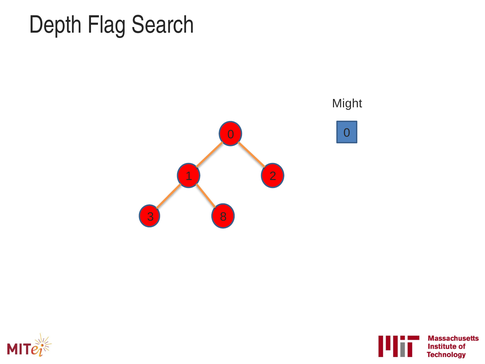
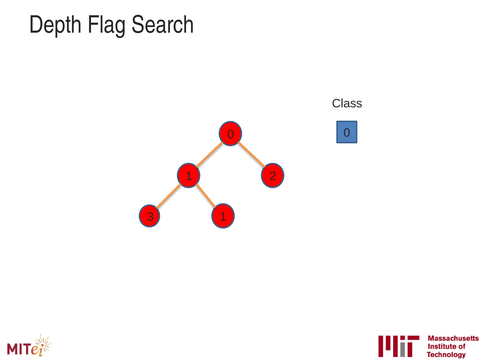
Might: Might -> Class (347, 103)
3 8: 8 -> 1 (223, 217)
